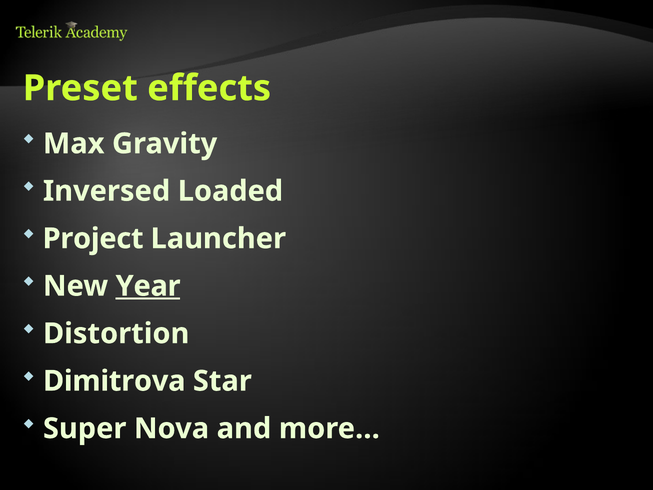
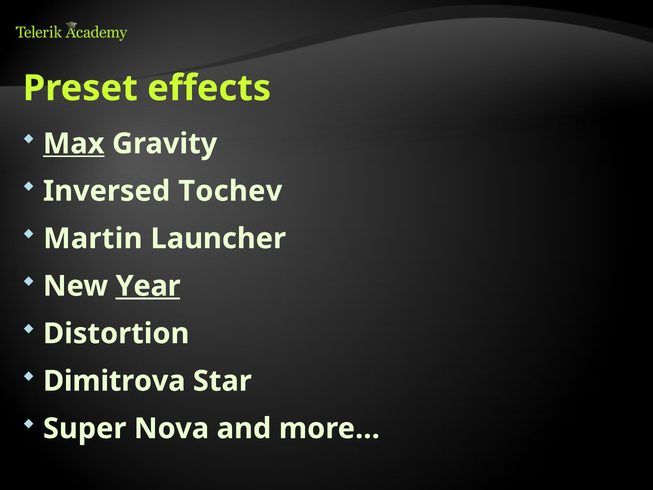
Max underline: none -> present (74, 144)
Loaded: Loaded -> Tochev (230, 191)
Project: Project -> Martin (93, 239)
